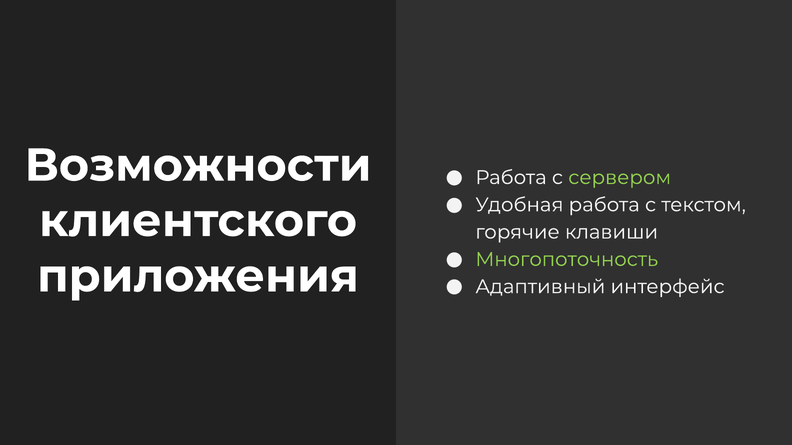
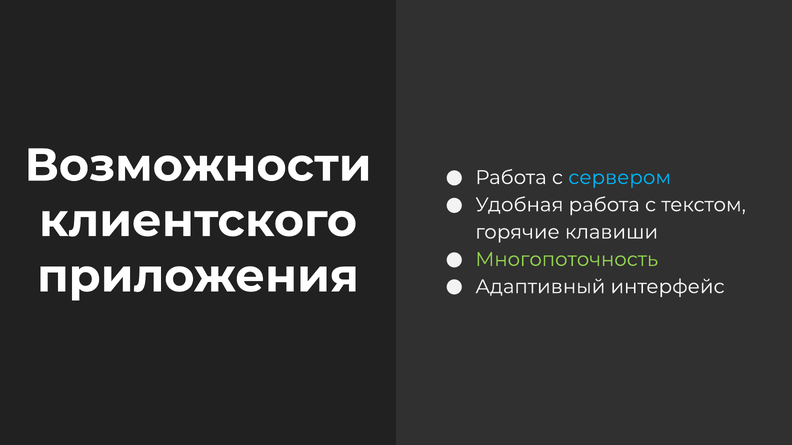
сервером colour: light green -> light blue (620, 178)
